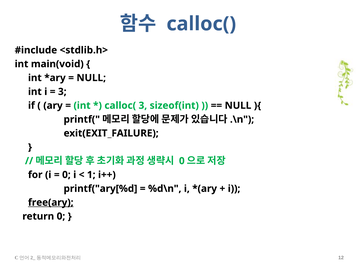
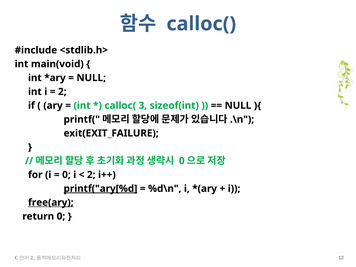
3: 3 -> 2 (62, 92)
1: 1 -> 2 (91, 175)
printf("ary[%d underline: none -> present (100, 189)
